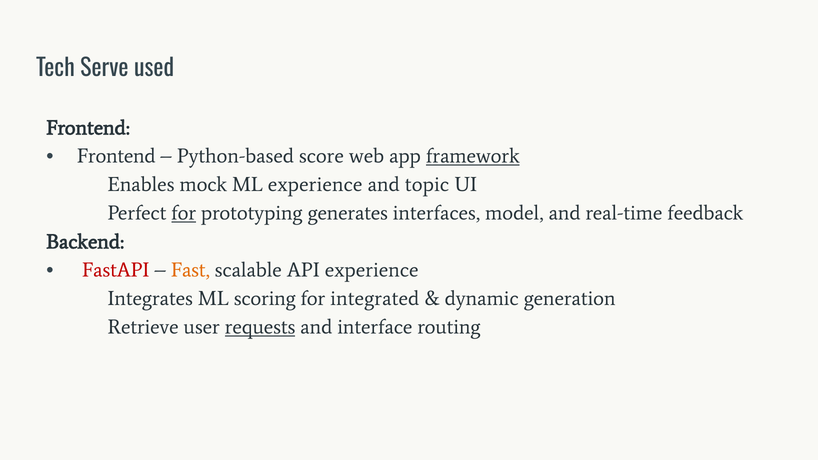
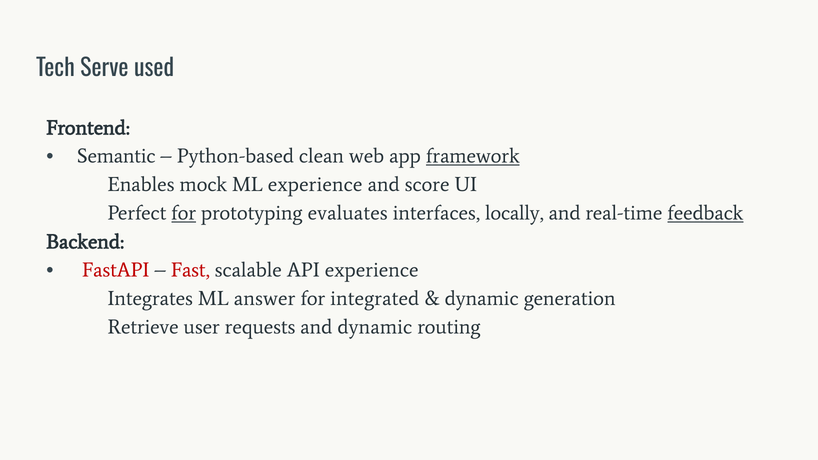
Frontend: Frontend -> Semantic (116, 156)
score: score -> clean (321, 156)
topic: topic -> score (427, 185)
generates: generates -> evaluates (348, 213)
model: model -> locally (514, 213)
feedback underline: none -> present (705, 213)
Fast colour: orange -> red (190, 270)
scoring: scoring -> answer (265, 299)
requests underline: present -> none (260, 327)
and interface: interface -> dynamic (375, 327)
